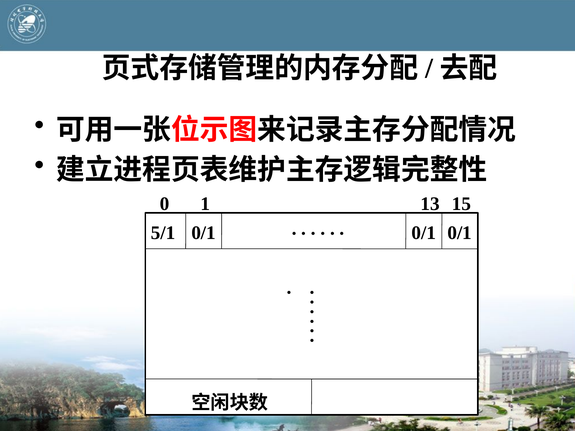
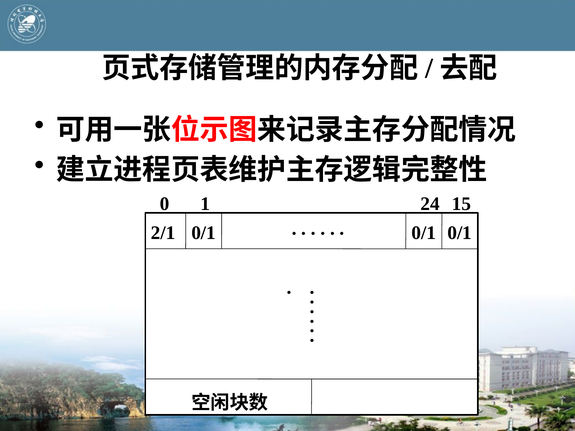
13: 13 -> 24 (430, 204)
5/1: 5/1 -> 2/1 (163, 233)
